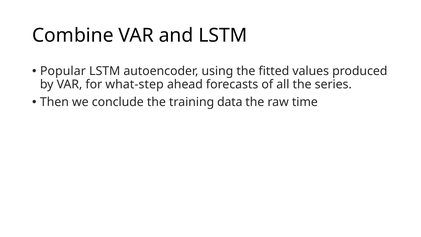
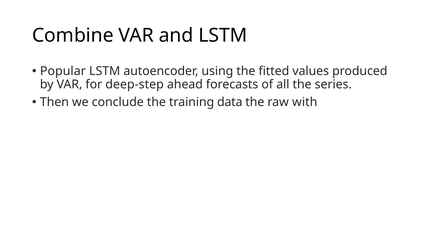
what-step: what-step -> deep-step (135, 84)
time: time -> with (305, 102)
